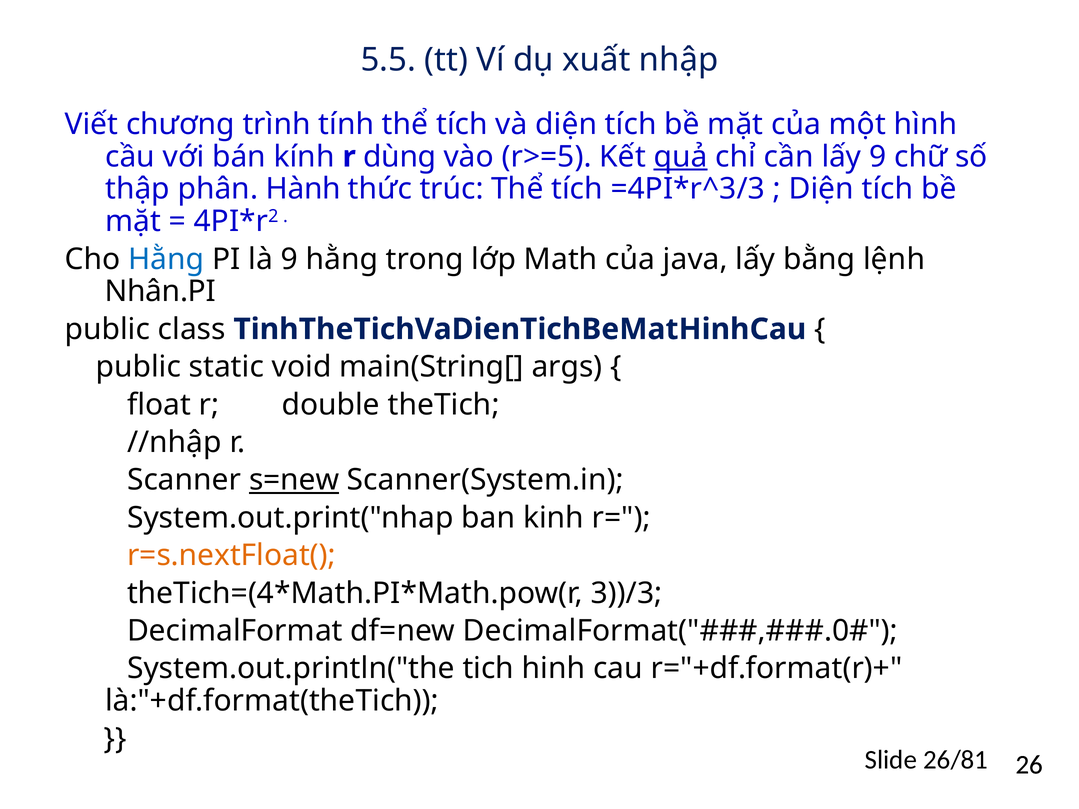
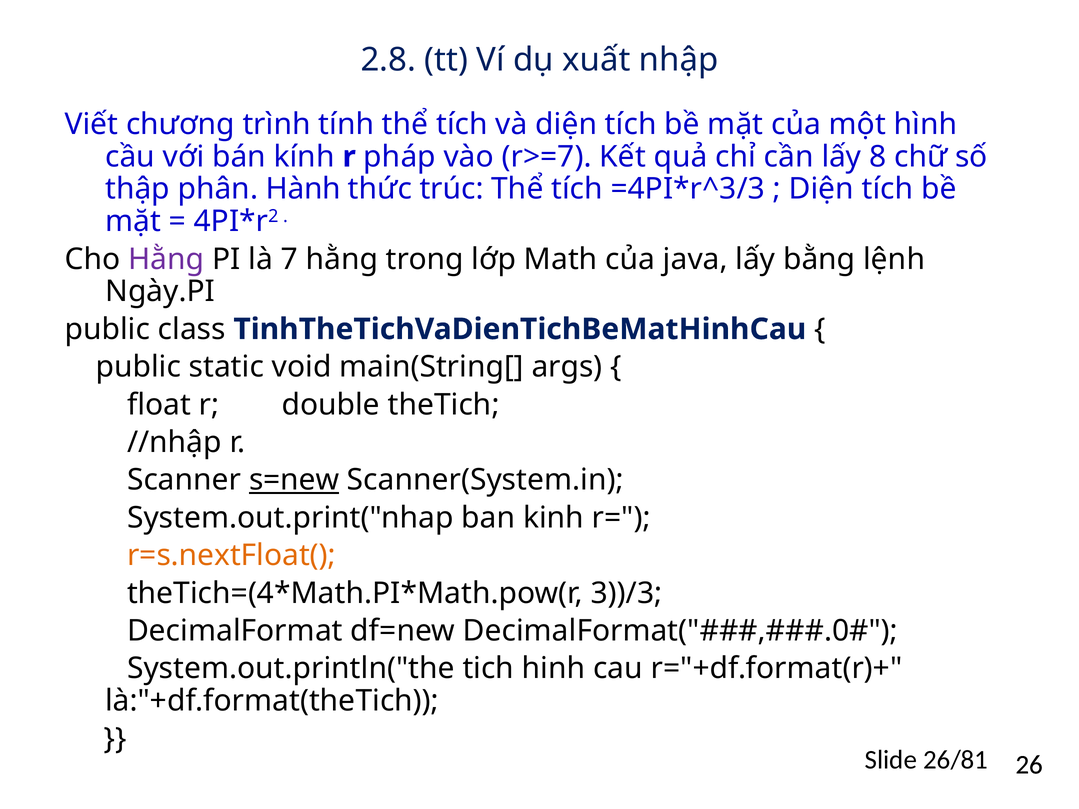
5.5: 5.5 -> 2.8 (388, 60)
dùng: dùng -> pháp (400, 157)
r>=5: r>=5 -> r>=7 (547, 157)
quả underline: present -> none (681, 157)
lấy 9: 9 -> 8 (878, 157)
Hằng colour: blue -> purple (166, 259)
là 9: 9 -> 7 (289, 259)
Nhân.PI: Nhân.PI -> Ngày.PI (160, 292)
